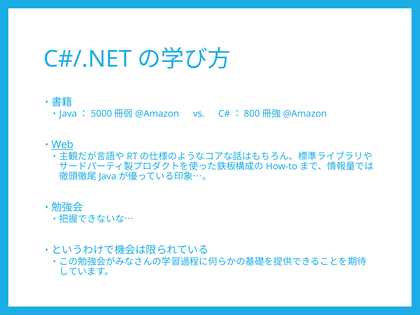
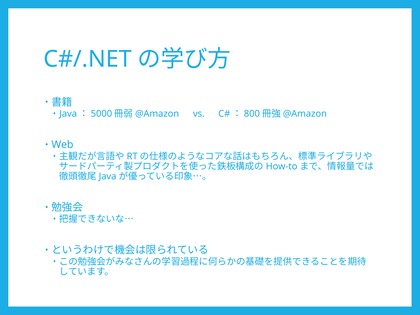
Web underline: present -> none (62, 145)
